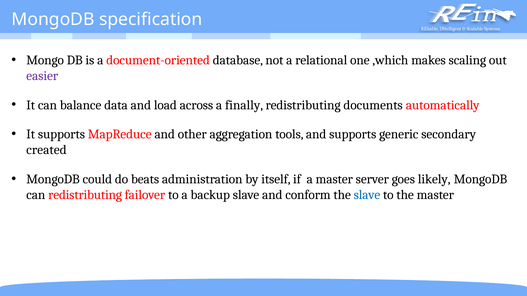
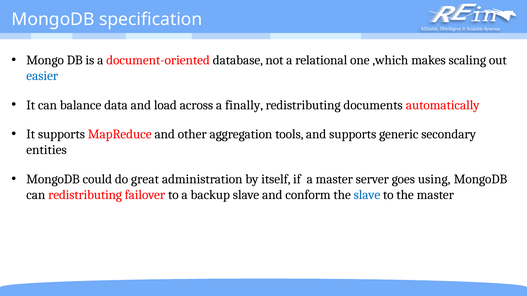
easier colour: purple -> blue (42, 76)
created: created -> entities (46, 150)
beats: beats -> great (145, 179)
likely: likely -> using (434, 179)
